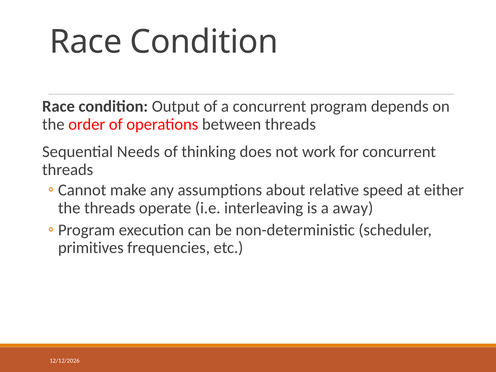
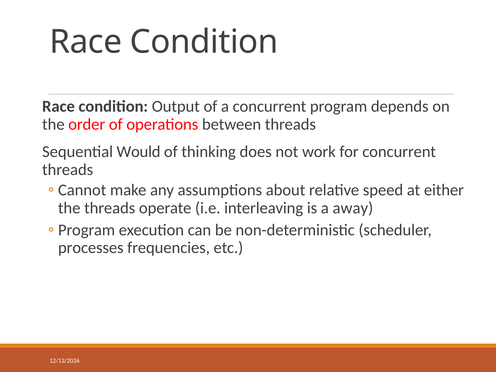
Needs: Needs -> Would (139, 152)
primitives: primitives -> processes (91, 248)
